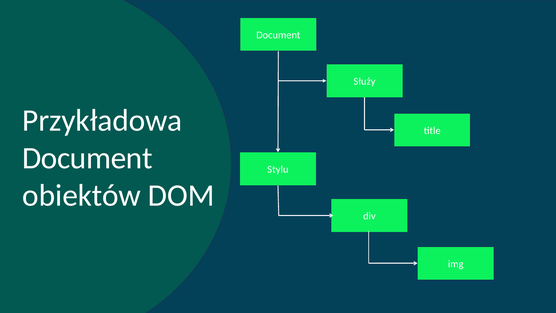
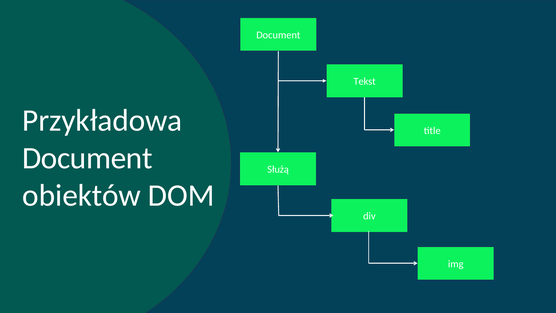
Służy: Służy -> Tekst (365, 81)
Stylu: Stylu -> Służą (278, 169)
